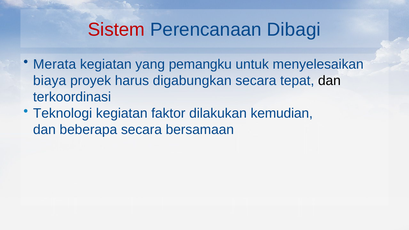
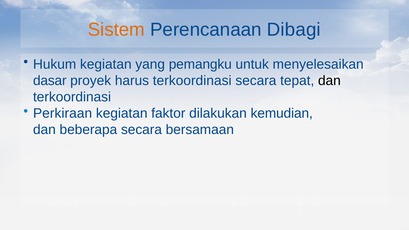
Sistem colour: red -> orange (116, 30)
Merata: Merata -> Hukum (55, 64)
biaya: biaya -> dasar (50, 81)
harus digabungkan: digabungkan -> terkoordinasi (192, 81)
Teknologi: Teknologi -> Perkiraan (63, 113)
